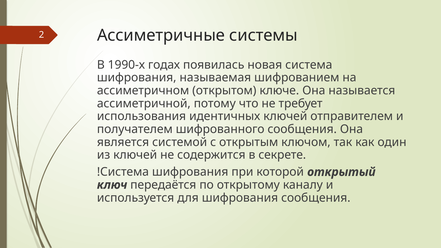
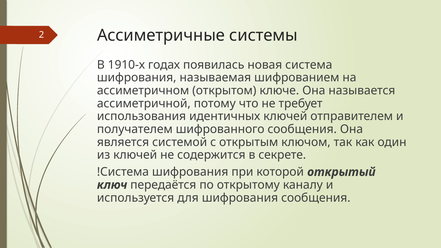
1990-х: 1990-х -> 1910-х (126, 65)
